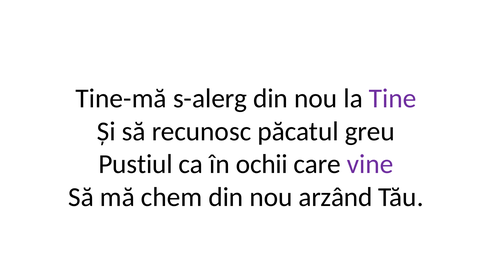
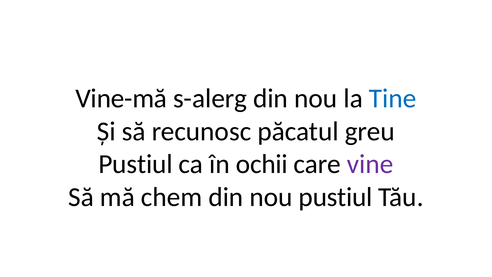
Tine-mă: Tine-mă -> Vine-mă (121, 98)
Tine colour: purple -> blue (393, 98)
nou arzând: arzând -> pustiul (335, 197)
